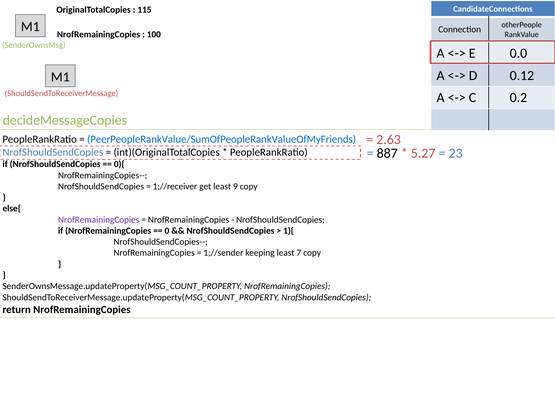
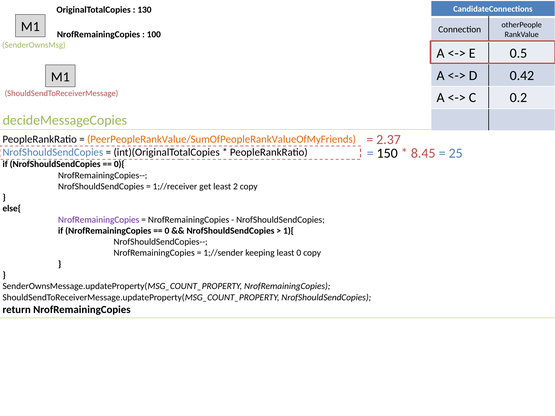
115: 115 -> 130 (144, 10)
0.0: 0.0 -> 0.5 (518, 53)
0.12: 0.12 -> 0.42 (522, 76)
2.63: 2.63 -> 2.37 (389, 140)
PeerPeopleRankValue/SumOfPeopleRankValueOfMyFriends colour: blue -> orange (222, 139)
887: 887 -> 150 (387, 154)
5.27: 5.27 -> 8.45 (423, 154)
23: 23 -> 25 (456, 154)
9: 9 -> 2 (235, 187)
least 7: 7 -> 0 (299, 253)
